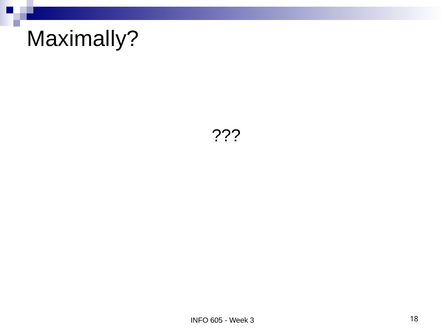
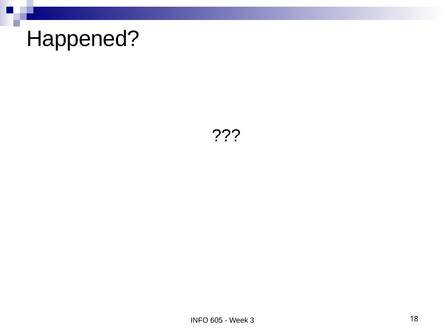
Maximally: Maximally -> Happened (83, 39)
